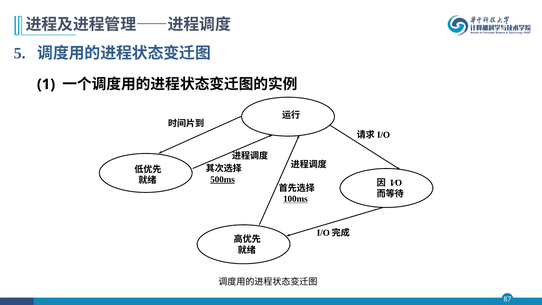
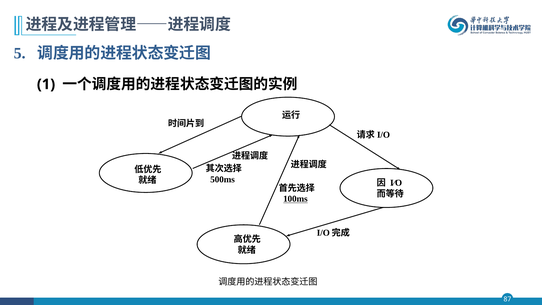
500ms underline: present -> none (223, 179)
